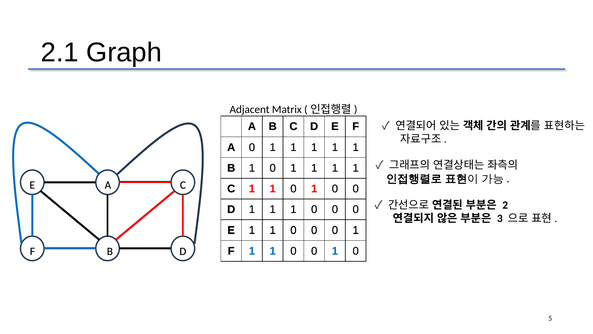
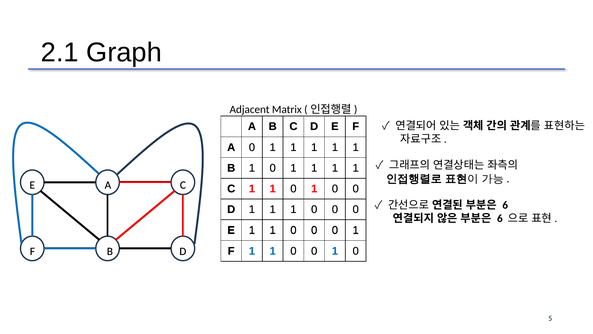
2: 2 -> 6 (505, 205)
3: 3 -> 6 (500, 218)
